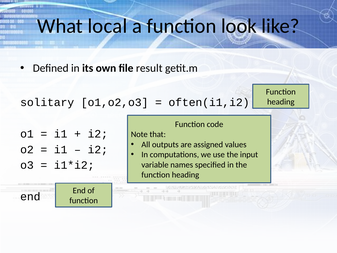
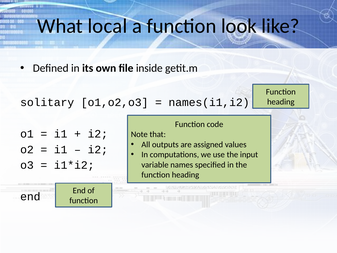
result: result -> inside (149, 68)
often(i1,i2: often(i1,i2 -> names(i1,i2 (209, 102)
